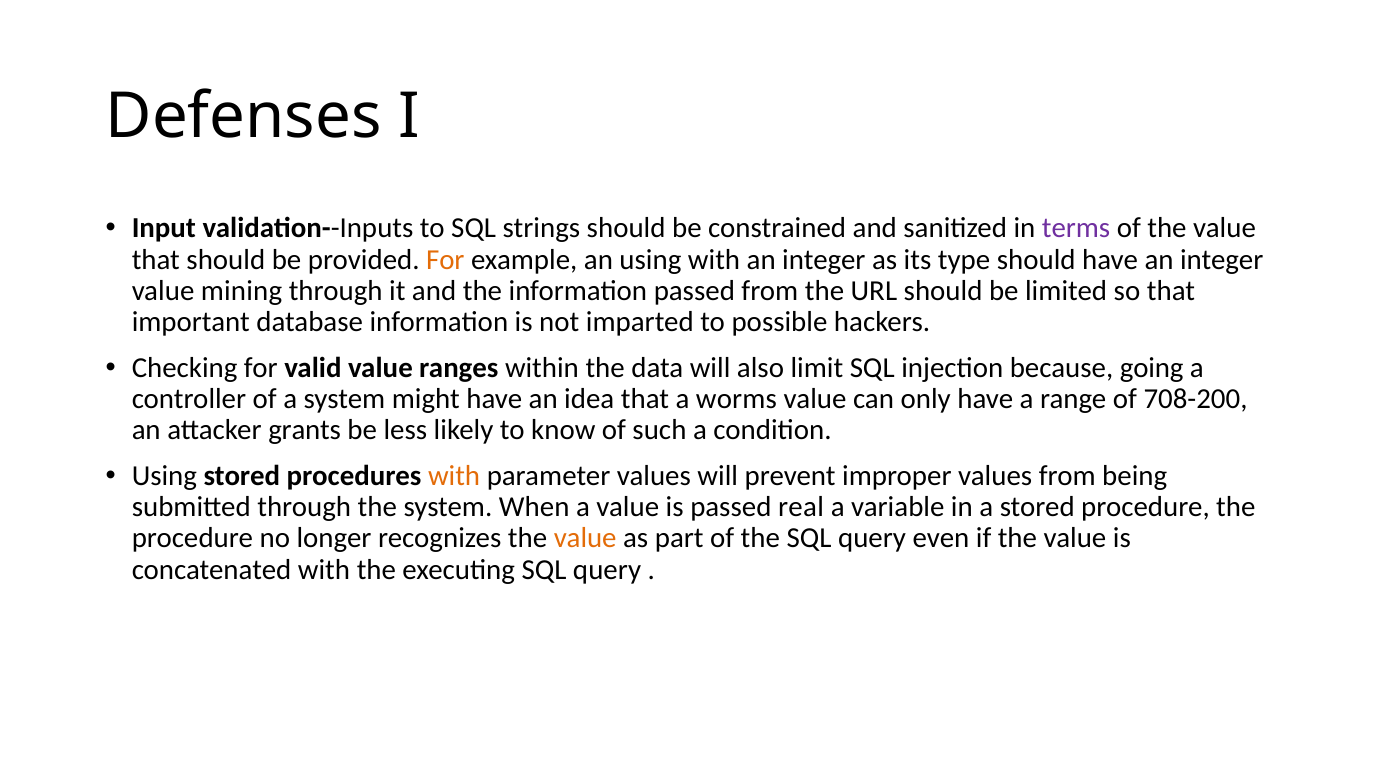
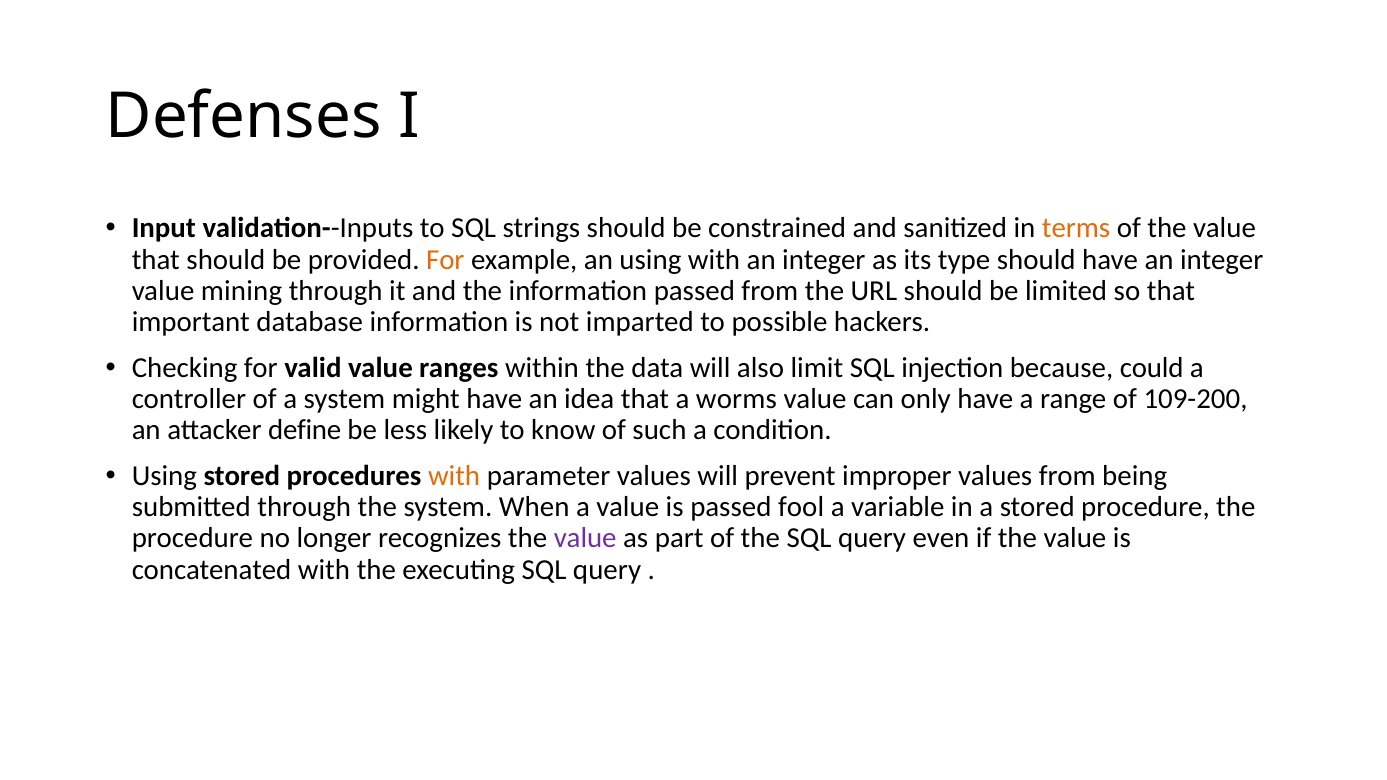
terms colour: purple -> orange (1076, 228)
going: going -> could (1152, 368)
708-200: 708-200 -> 109-200 (1196, 399)
grants: grants -> define (305, 430)
real: real -> fool (801, 507)
value colour: orange -> purple (585, 539)
